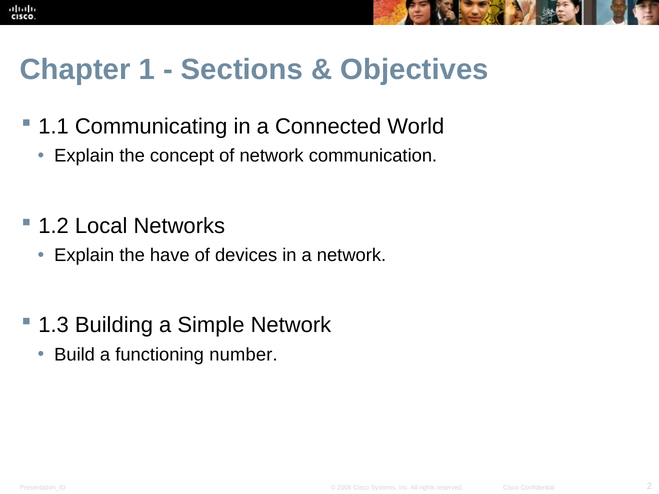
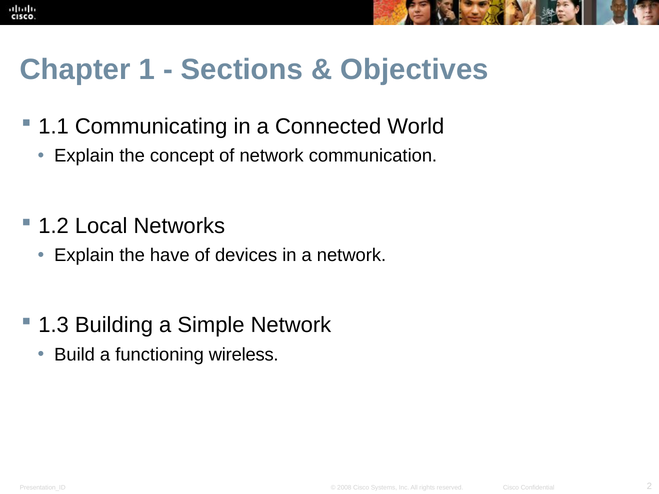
number: number -> wireless (244, 355)
